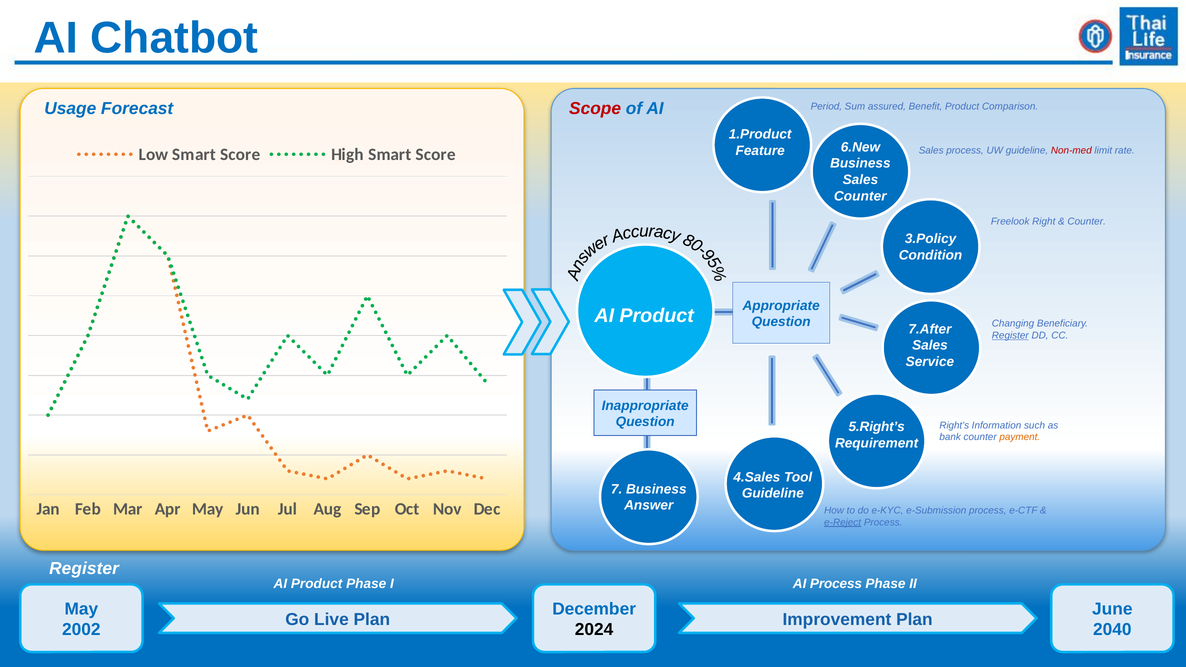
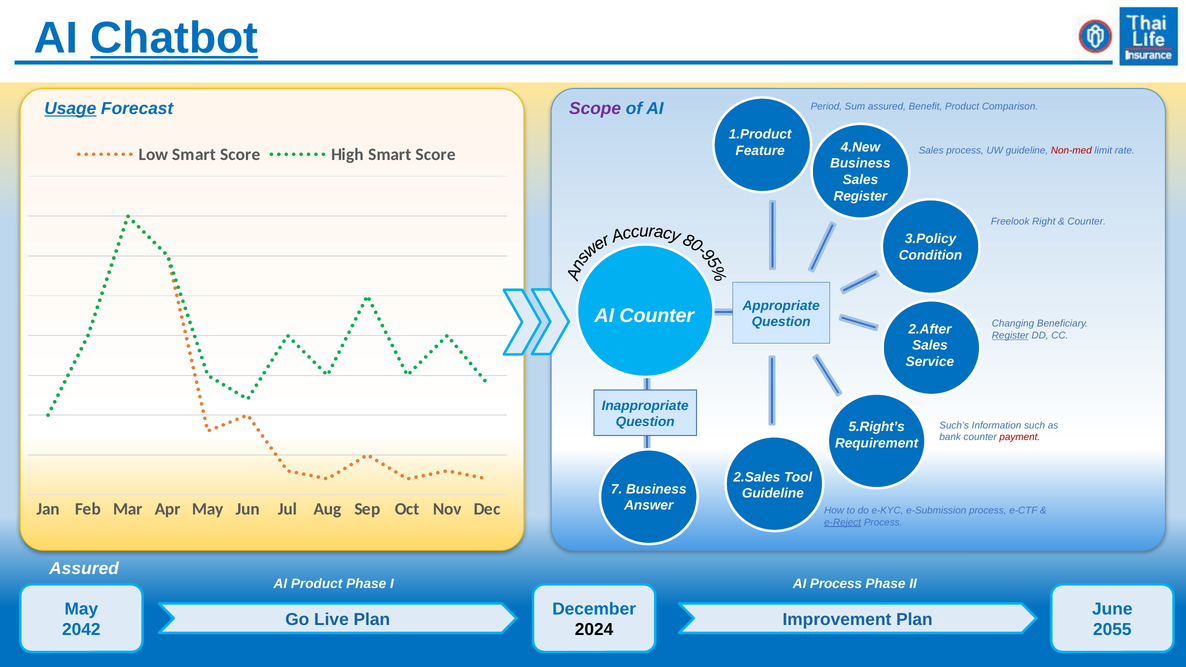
Chatbot underline: none -> present (174, 38)
Usage underline: none -> present (70, 109)
Scope colour: red -> purple (595, 109)
6.New: 6.New -> 4.New (860, 147)
Counter: Counter -> Register (860, 196)
Product: Product -> Counter (657, 316)
7.After: 7.After -> 2.After (930, 329)
Right’s: Right’s -> Such’s (954, 425)
payment colour: orange -> red (1020, 437)
4.Sales: 4.Sales -> 2.Sales (757, 477)
Register: Register -> Assured (84, 568)
2002: 2002 -> 2042 (81, 630)
2040: 2040 -> 2055 (1112, 630)
